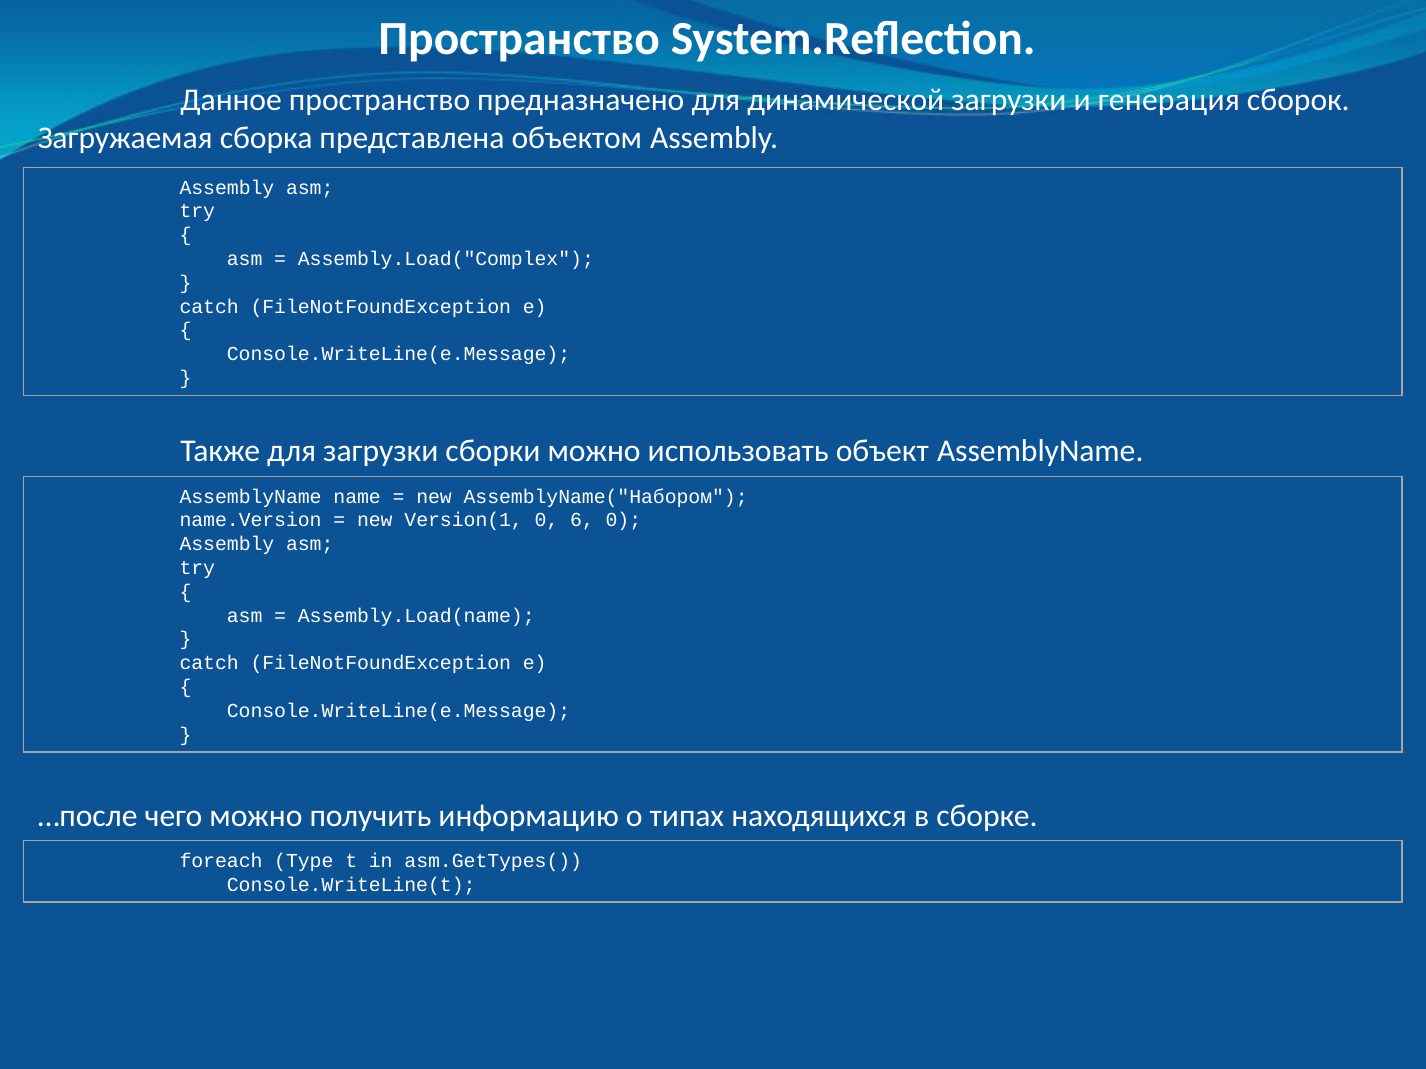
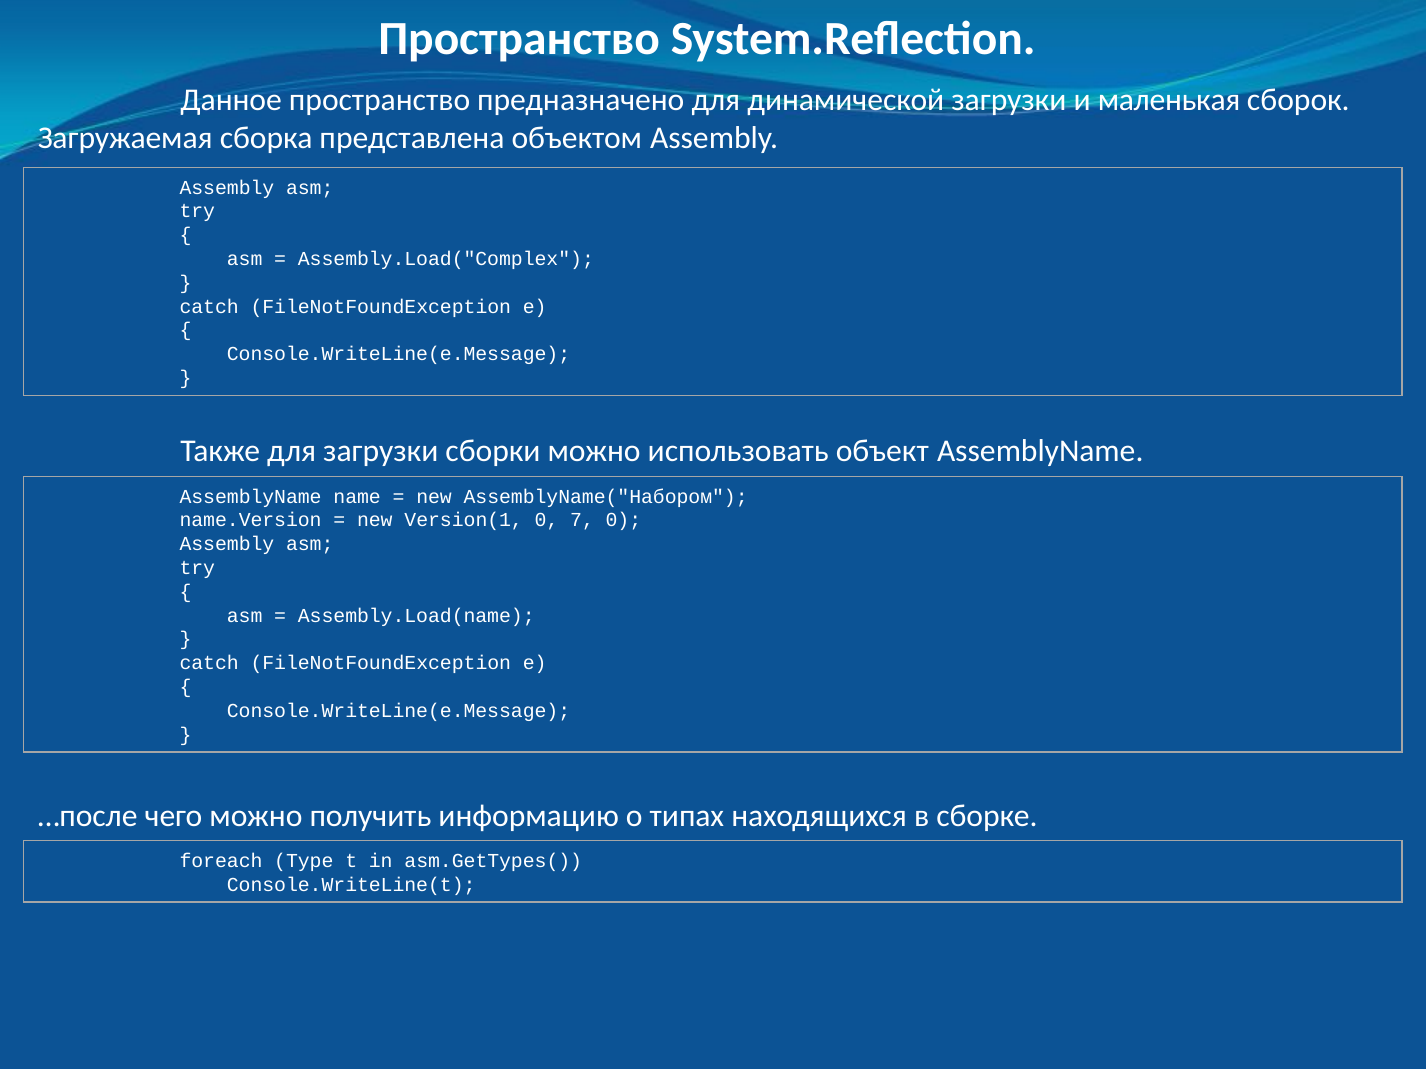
генерация: генерация -> маленькая (1169, 100)
6: 6 -> 7 (582, 521)
